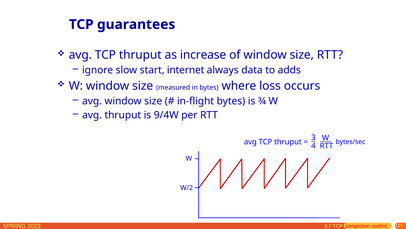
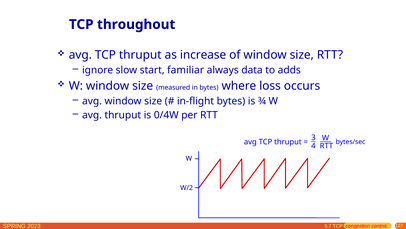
guarantees: guarantees -> throughout (136, 24)
internet: internet -> familiar (186, 70)
9/4W: 9/4W -> 0/4W (166, 115)
